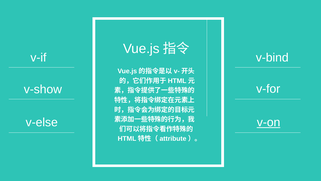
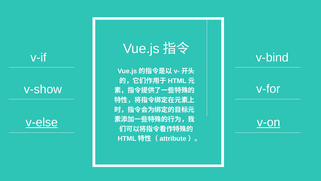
v-else underline: none -> present (42, 122)
